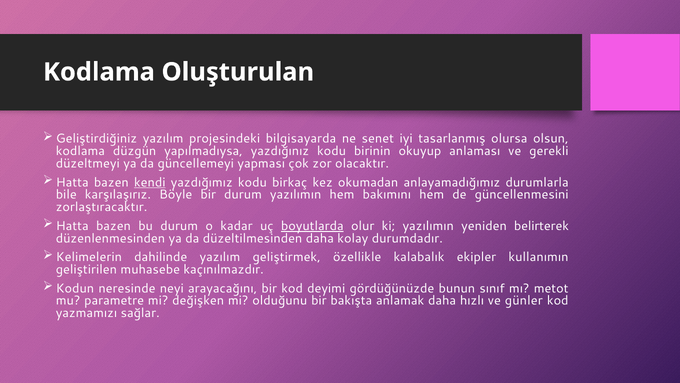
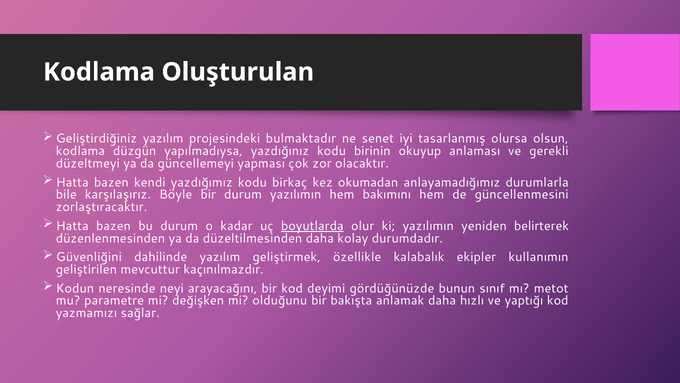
bilgisayarda: bilgisayarda -> bulmaktadır (301, 139)
kendi underline: present -> none (150, 182)
Kelimelerin: Kelimelerin -> Güvenliğini (89, 257)
muhasebe: muhasebe -> mevcuttur (150, 269)
günler: günler -> yaptığı (524, 300)
